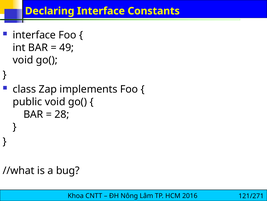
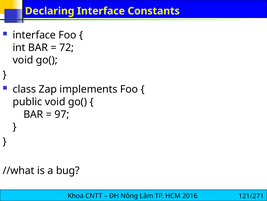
49: 49 -> 72 (67, 47)
28: 28 -> 97 (62, 114)
